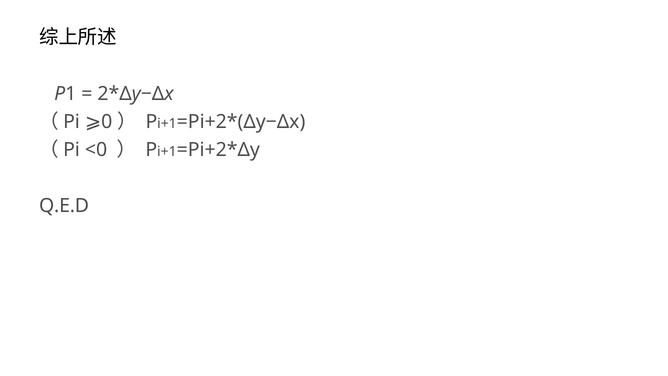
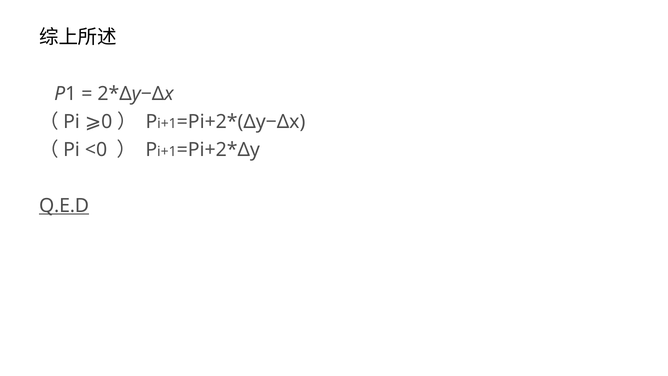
Q.E.D underline: none -> present (64, 206)
